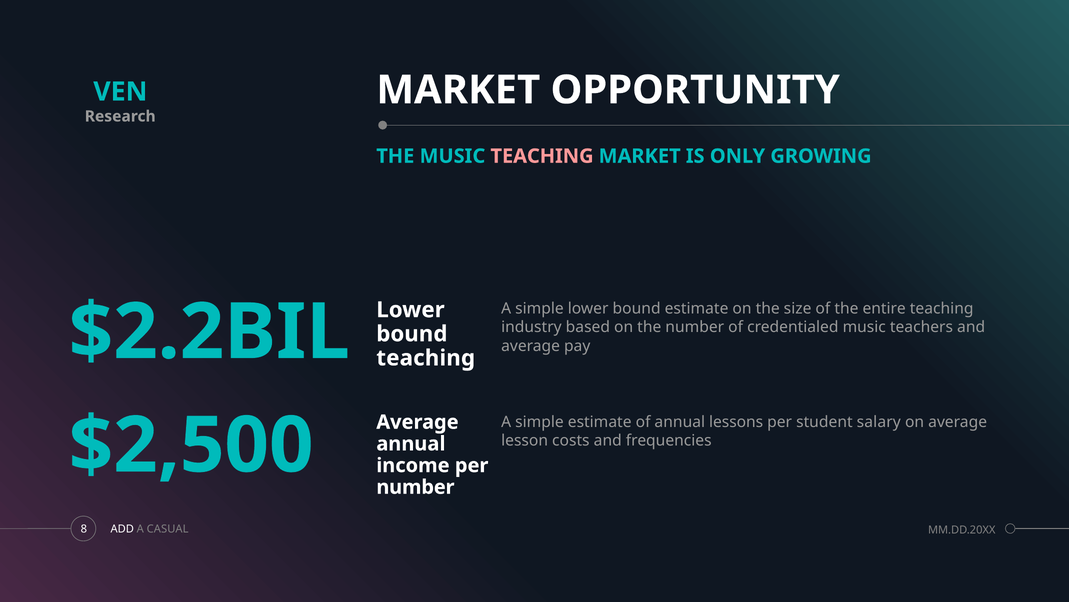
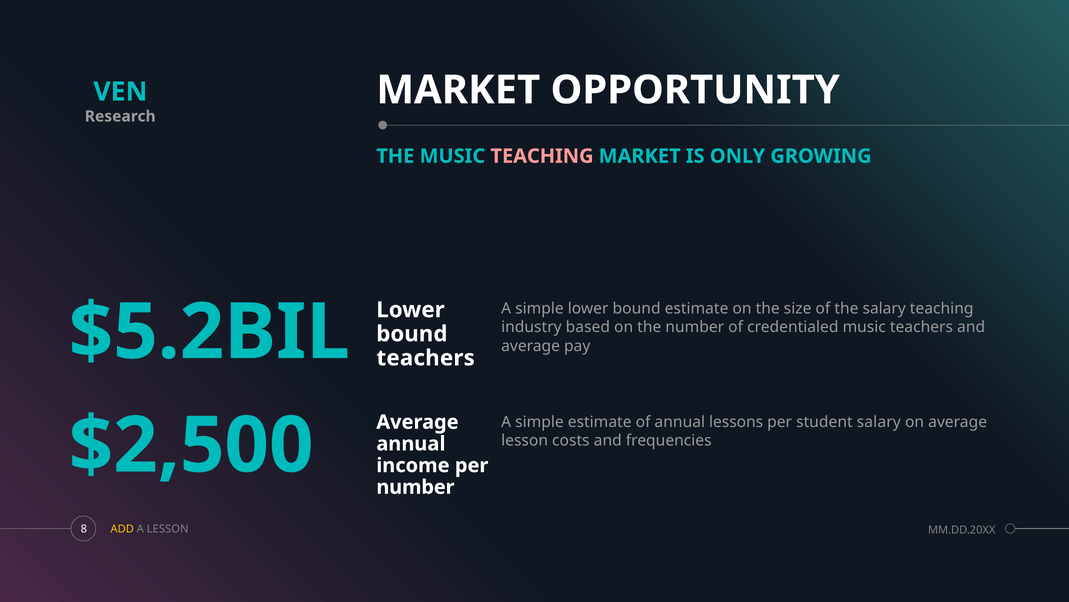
the entire: entire -> salary (884, 308)
$2.2BIL: $2.2BIL -> $5.2BIL (209, 332)
teaching: teaching -> teachers (426, 358)
ADD colour: white -> yellow (122, 528)
A CASUAL: CASUAL -> LESSON (168, 528)
